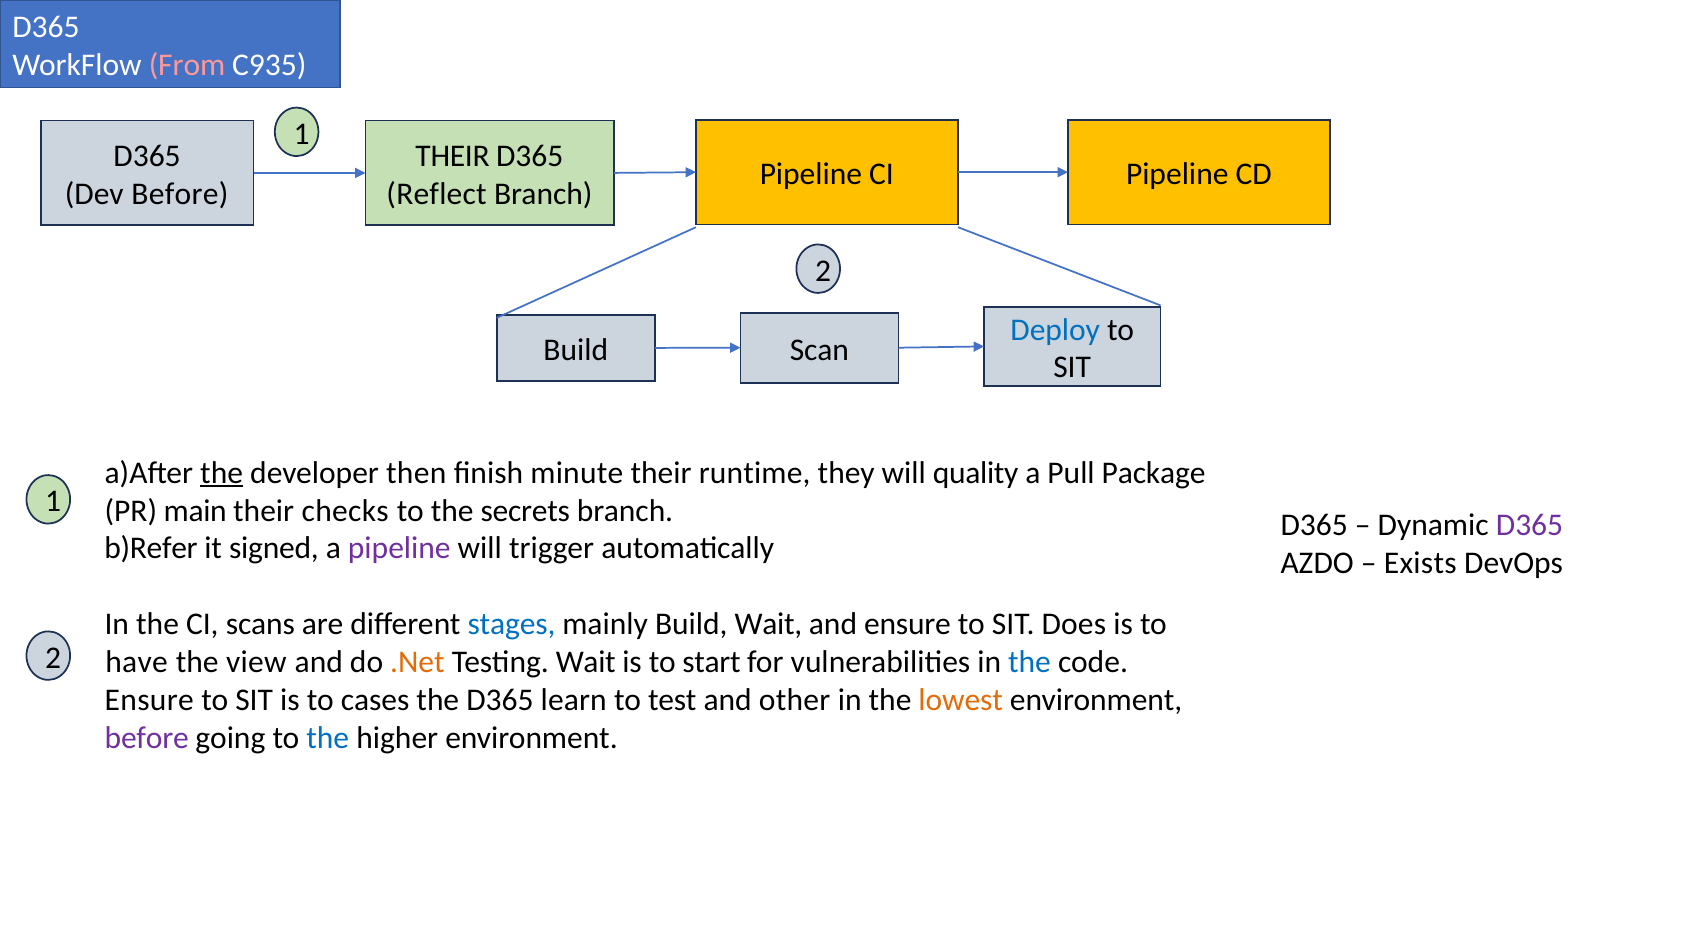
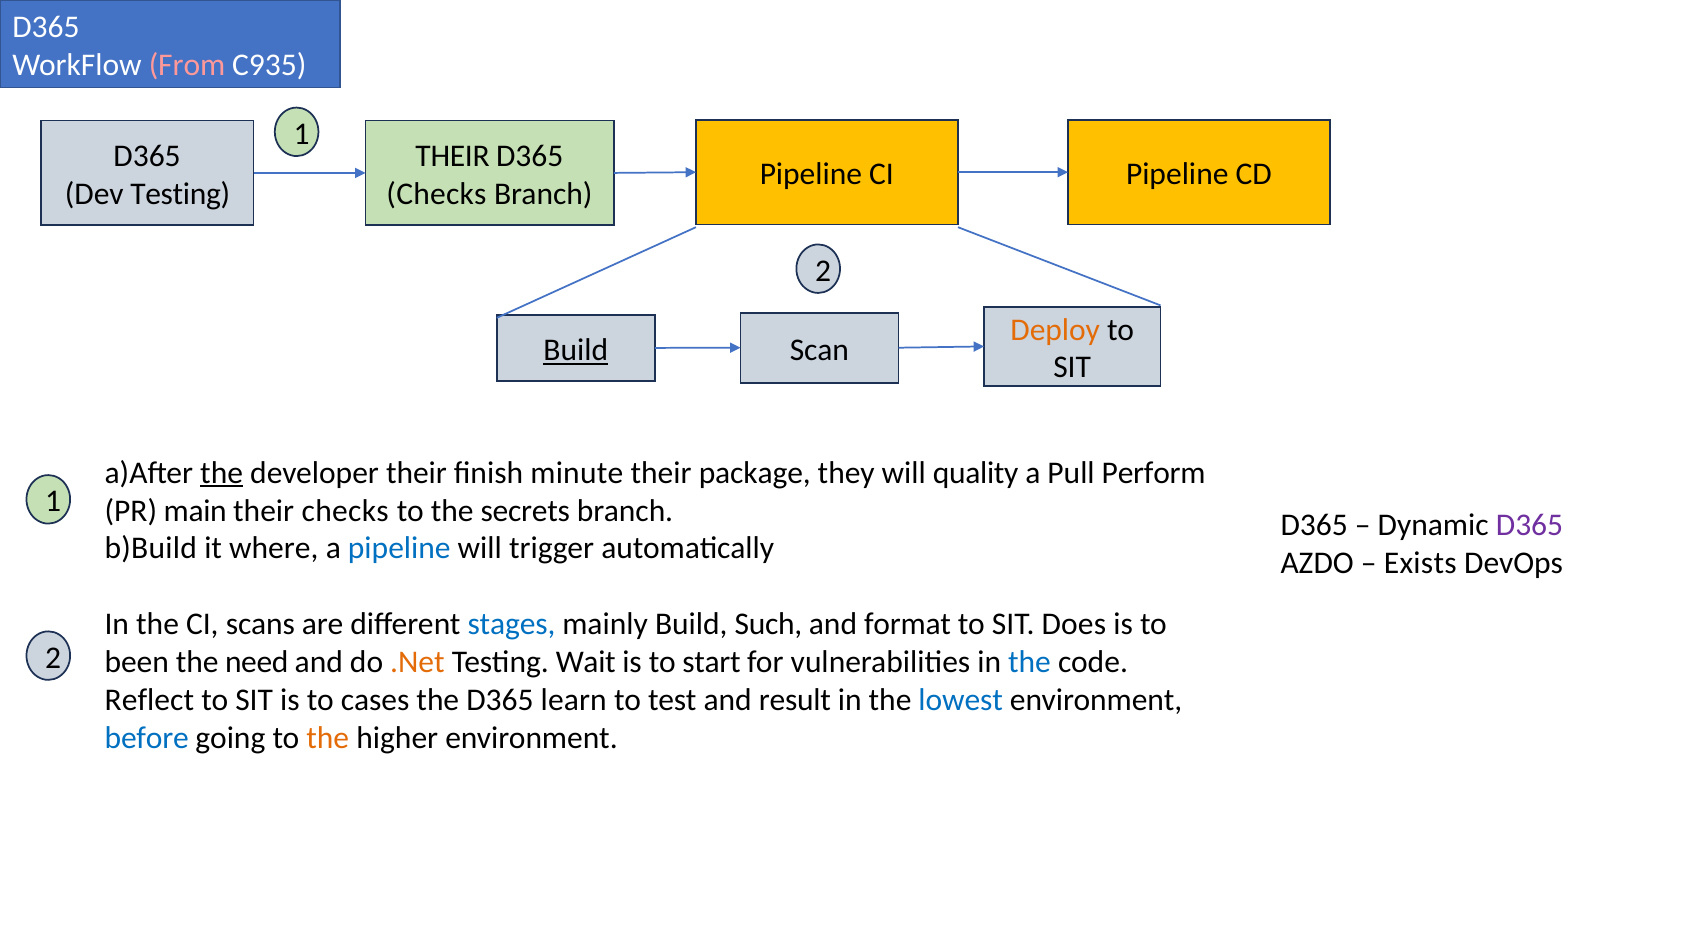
Dev Before: Before -> Testing (180, 194)
Reflect: Reflect -> Checks (437, 194)
Deploy colour: blue -> orange (1055, 330)
Build underline: none -> present (576, 350)
developer then: then -> their (416, 473)
runtime: runtime -> package (755, 473)
Package: Package -> Perform (1154, 473)
b)Refer: b)Refer -> b)Build (151, 549)
signed: signed -> where (274, 549)
pipeline colour: purple -> blue (399, 549)
Build Wait: Wait -> Such (768, 624)
and ensure: ensure -> format (907, 624)
have: have -> been (137, 662)
view: view -> need (257, 662)
Ensure: Ensure -> Reflect (149, 700)
other: other -> result (795, 700)
lowest colour: orange -> blue (961, 700)
before colour: purple -> blue (147, 738)
the colour: blue -> orange (328, 738)
